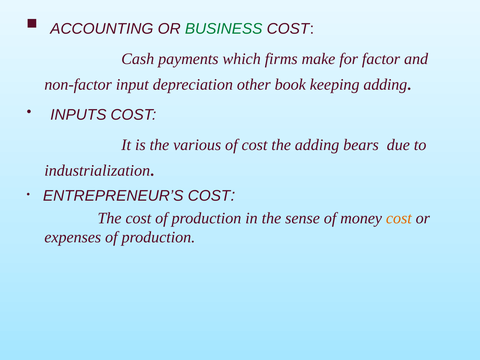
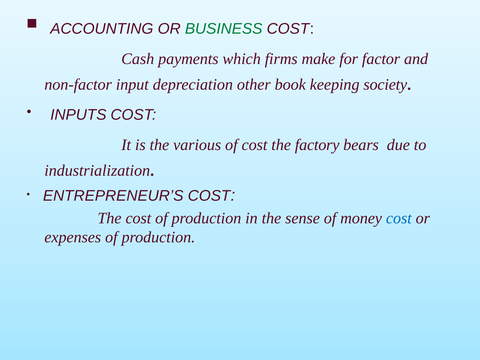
keeping adding: adding -> society (385, 84)
the adding: adding -> factory (317, 145)
cost colour: orange -> blue (399, 218)
